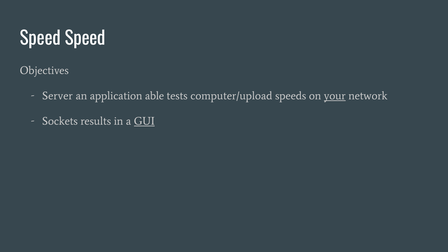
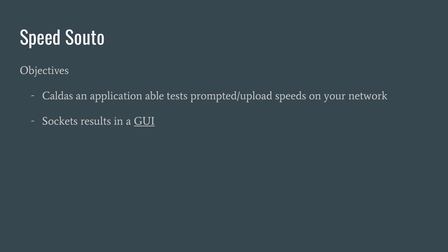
Speed Speed: Speed -> Souto (85, 39)
Server: Server -> Caldas (58, 96)
computer/upload: computer/upload -> prompted/upload (231, 96)
your underline: present -> none (335, 96)
